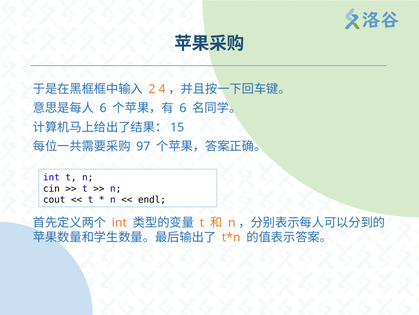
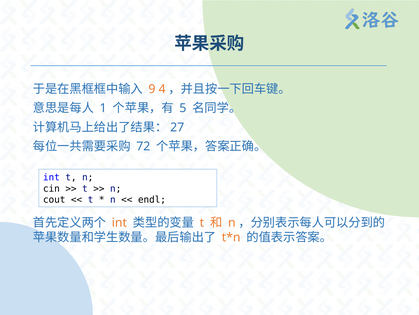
2: 2 -> 9 (152, 89)
6: 6 -> 1 (103, 108)
6: 6 -> 5 (183, 108)
15: 15 -> 27 (177, 127)
97: 97 -> 72 (143, 146)
